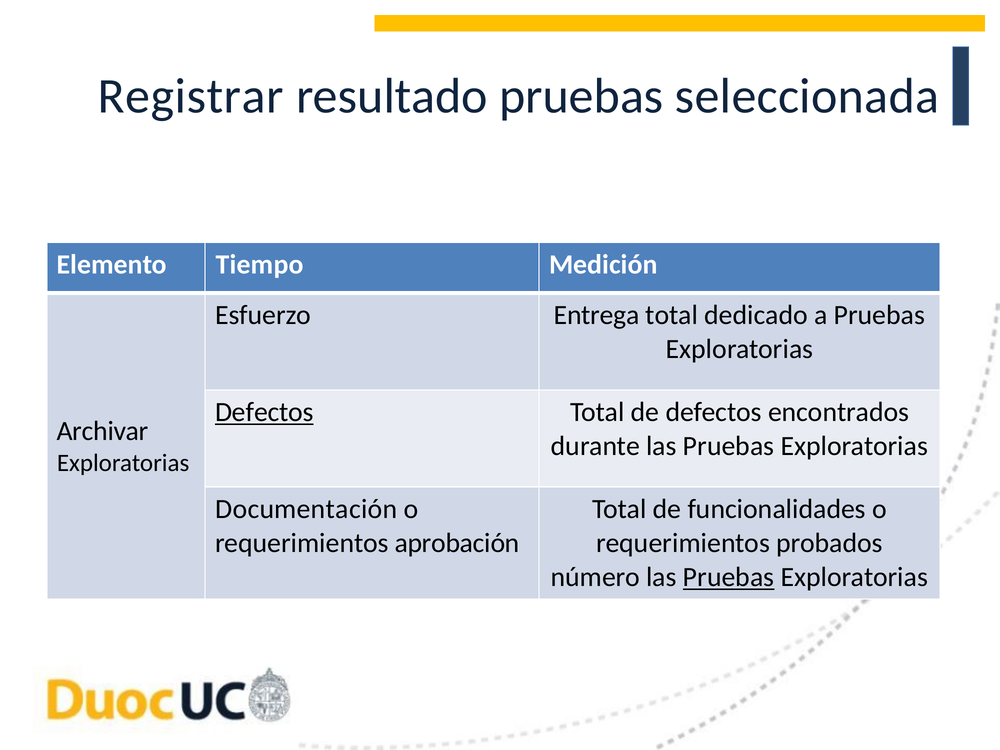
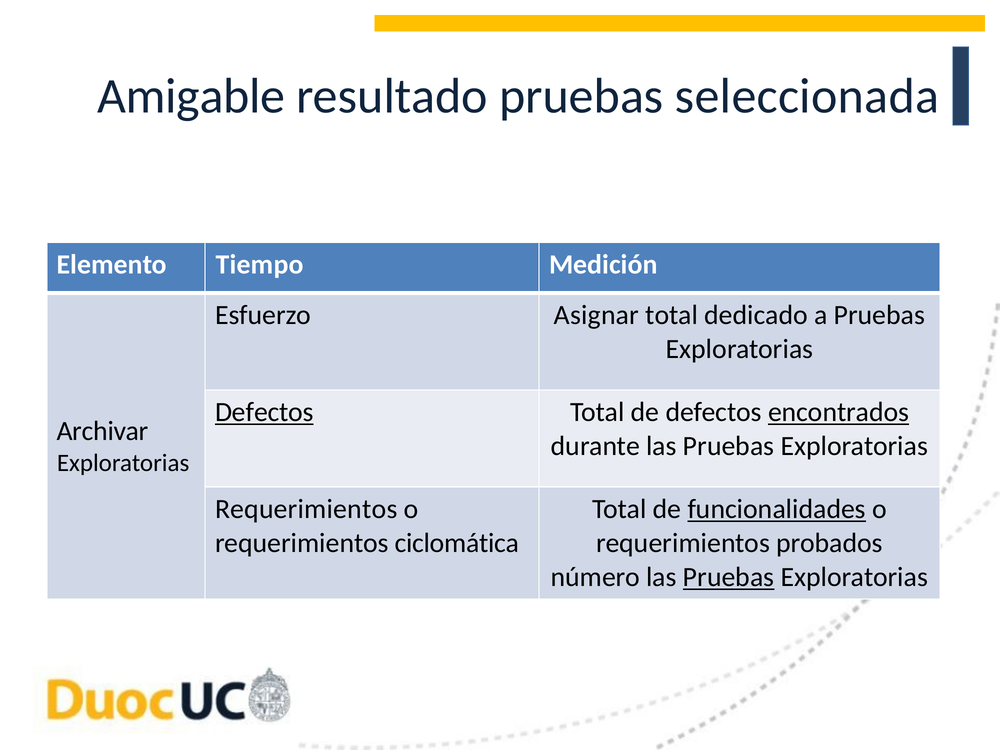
Registrar: Registrar -> Amigable (191, 96)
Entrega: Entrega -> Asignar (596, 315)
encontrados underline: none -> present (839, 412)
Documentación: Documentación -> Requerimientos (306, 509)
funcionalidades underline: none -> present (777, 509)
aprobación: aprobación -> ciclomática (457, 543)
